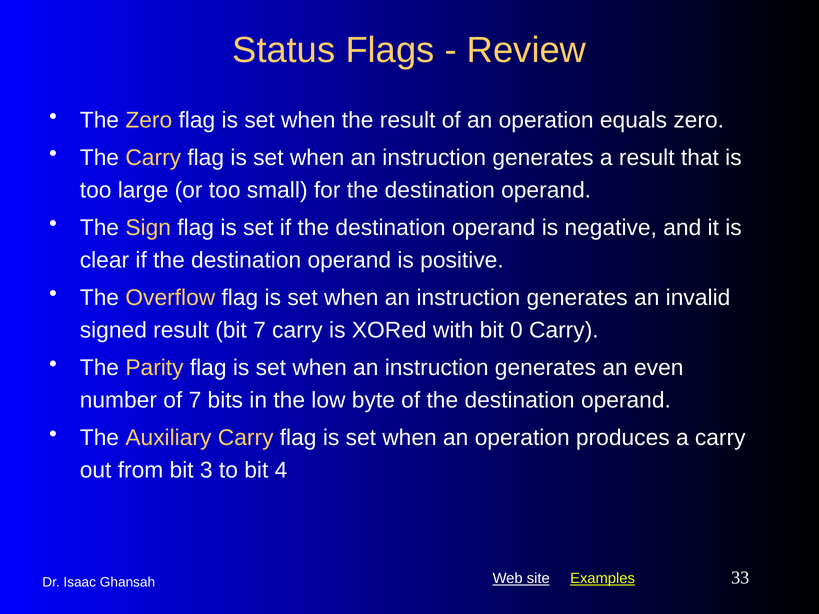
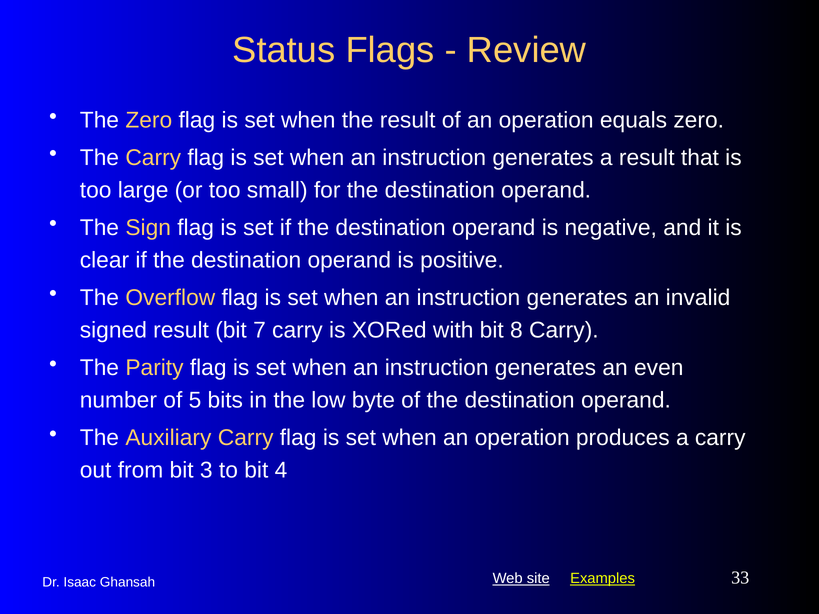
0: 0 -> 8 (516, 331)
of 7: 7 -> 5 (195, 401)
